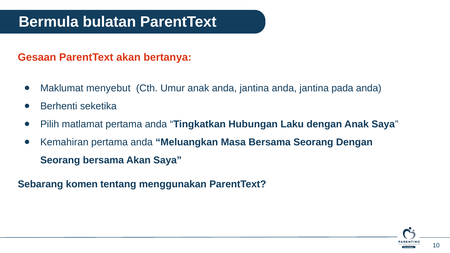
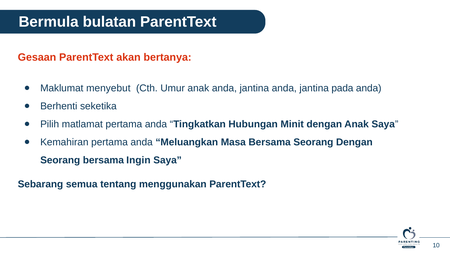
Laku: Laku -> Minit (292, 124)
bersama Akan: Akan -> Ingin (138, 160)
komen: komen -> semua (82, 184)
